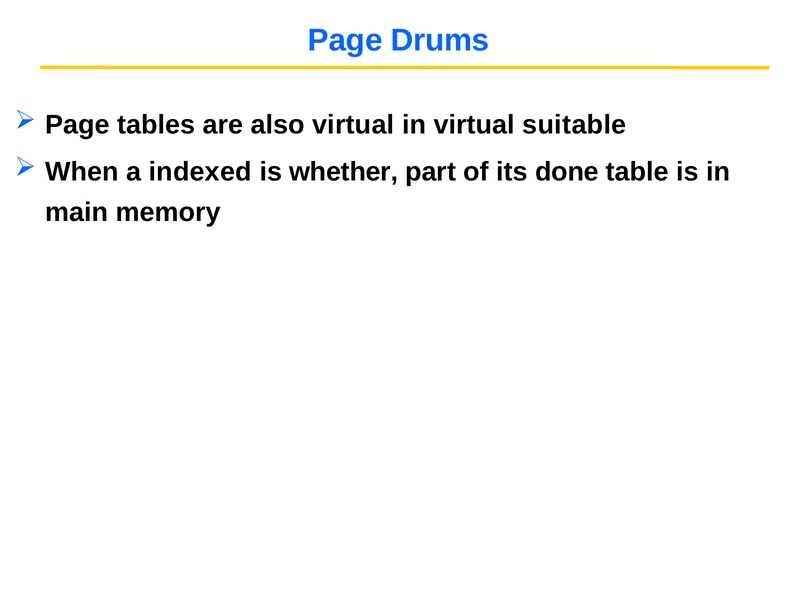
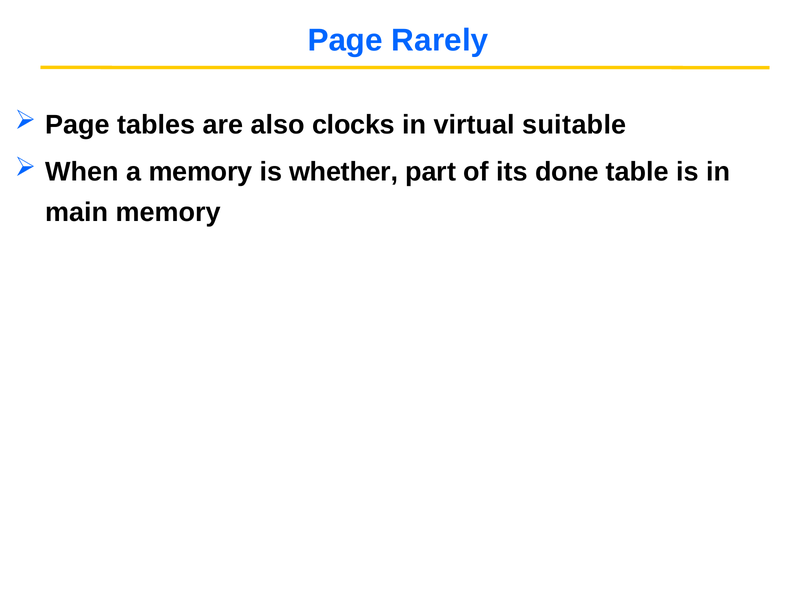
Drums: Drums -> Rarely (440, 41)
also virtual: virtual -> clocks (354, 125)
a indexed: indexed -> memory (201, 172)
